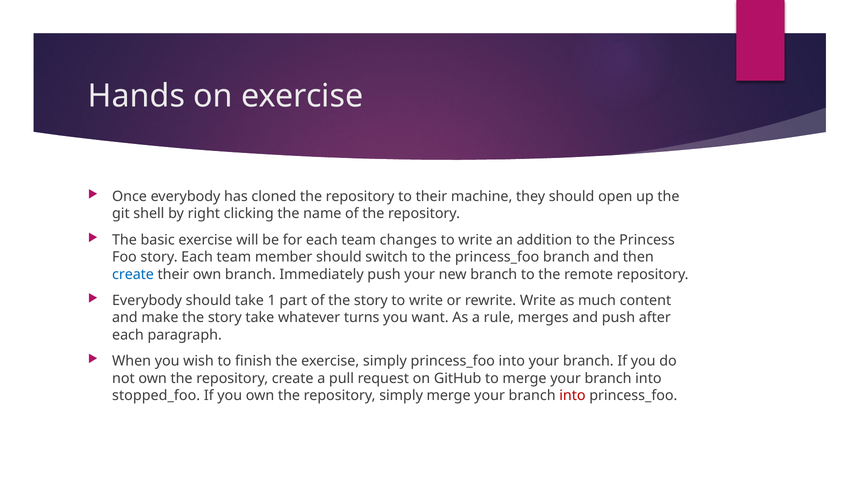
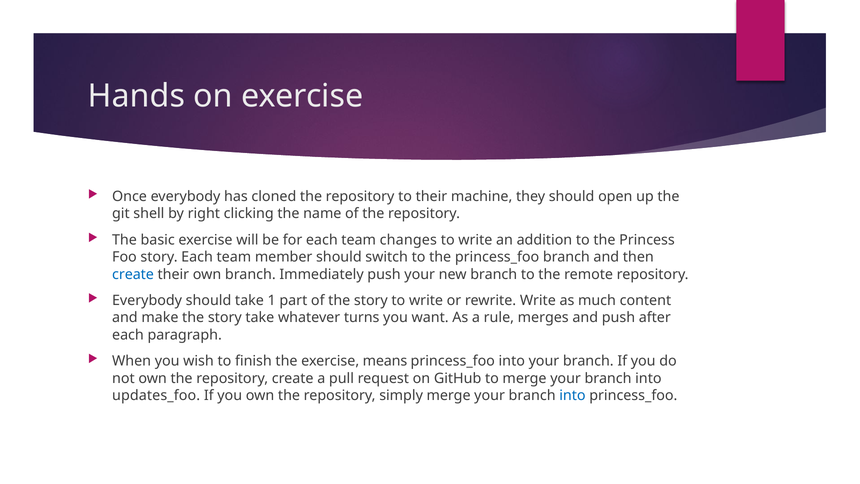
exercise simply: simply -> means (385, 361)
stopped_foo: stopped_foo -> updates_foo (156, 395)
into colour: red -> blue (572, 395)
